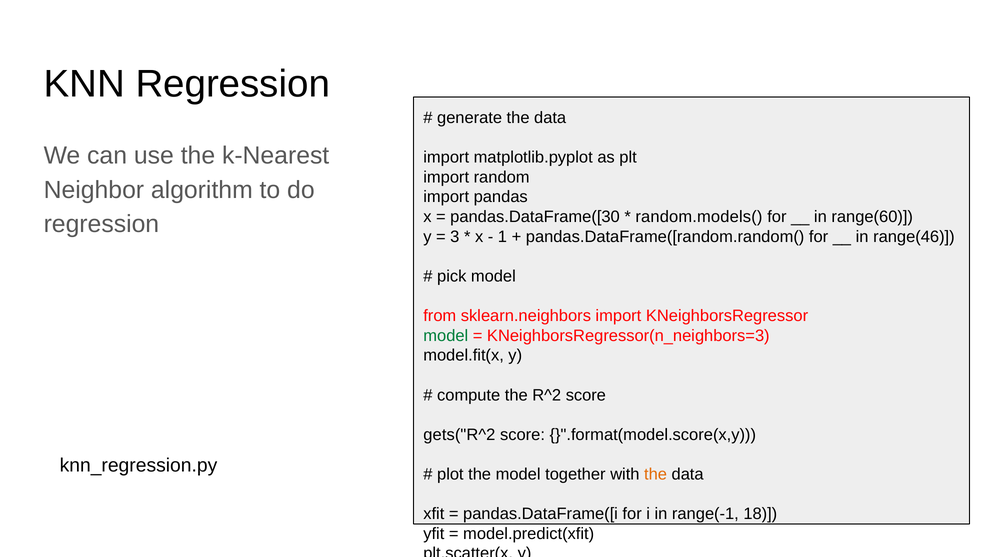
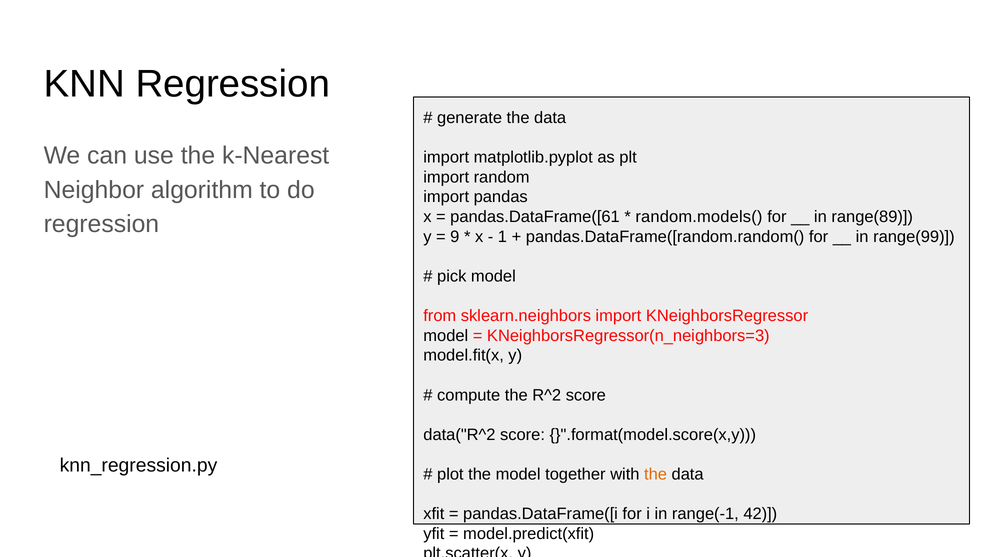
pandas.DataFrame([30: pandas.DataFrame([30 -> pandas.DataFrame([61 (535, 217)
range(60: range(60 -> range(89 (872, 217)
3: 3 -> 9 (455, 237)
range(46: range(46 -> range(99 (914, 237)
model colour: green -> black (446, 336)
gets("R^2: gets("R^2 -> data("R^2 (459, 435)
18: 18 -> 42 (760, 514)
